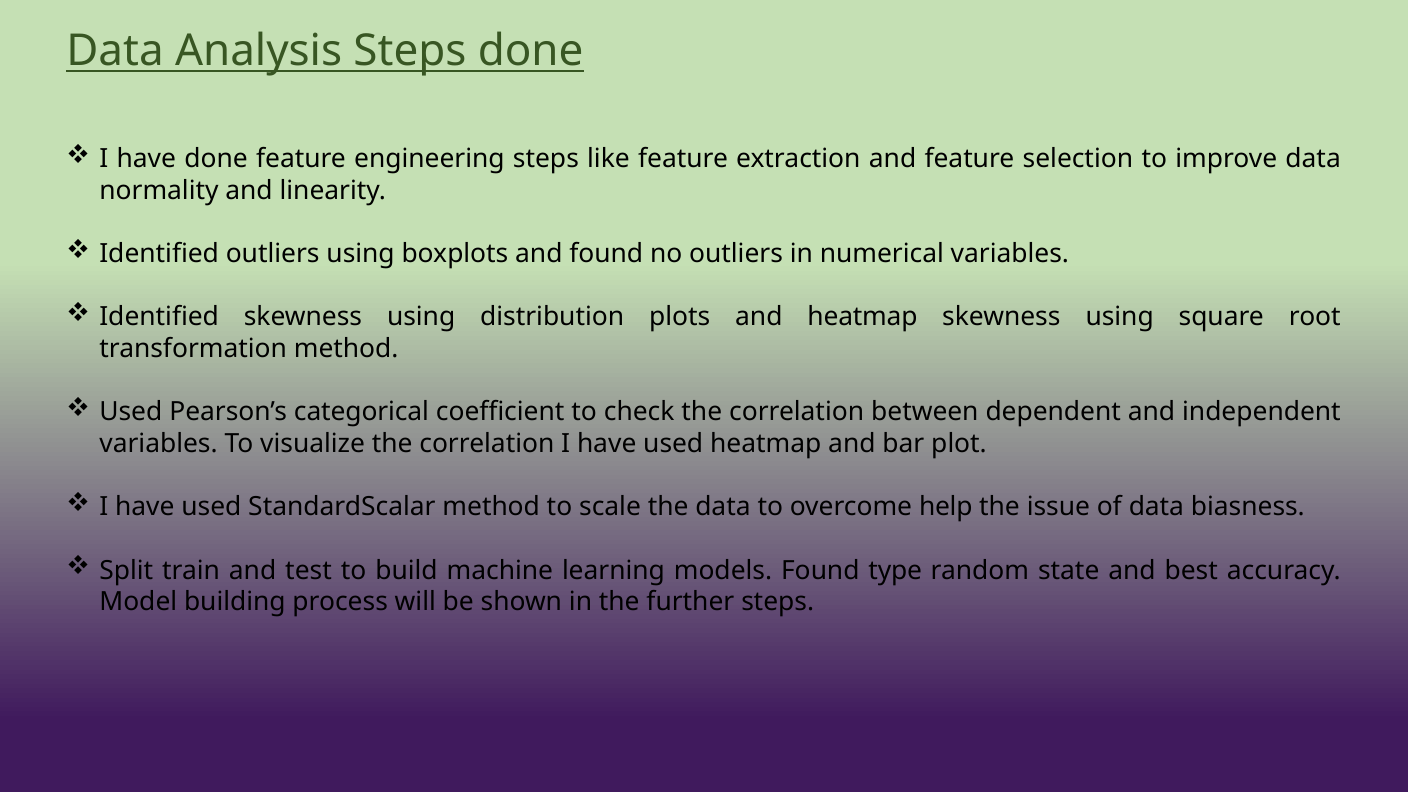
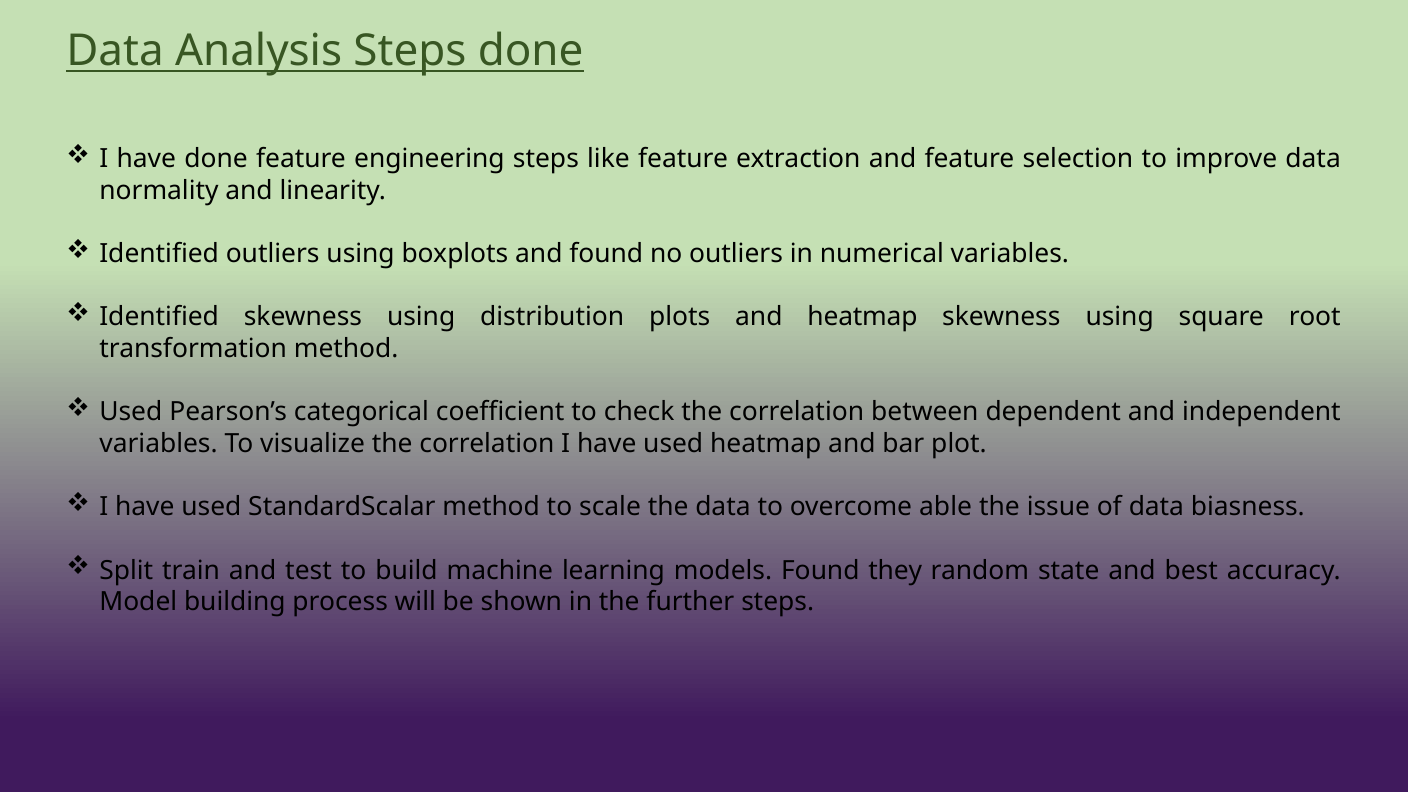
help: help -> able (946, 507)
type: type -> they (895, 570)
